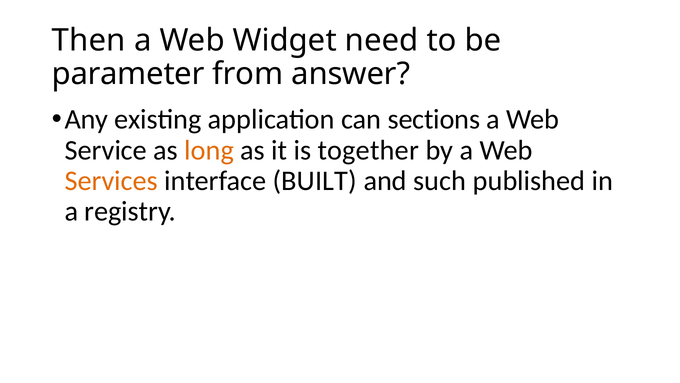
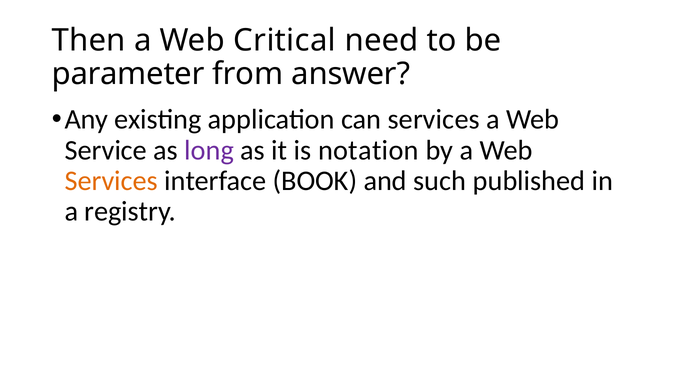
Widget: Widget -> Critical (285, 40)
can sections: sections -> services (434, 119)
long colour: orange -> purple (209, 150)
together: together -> notation (368, 150)
BUILT: BUILT -> BOOK (315, 181)
